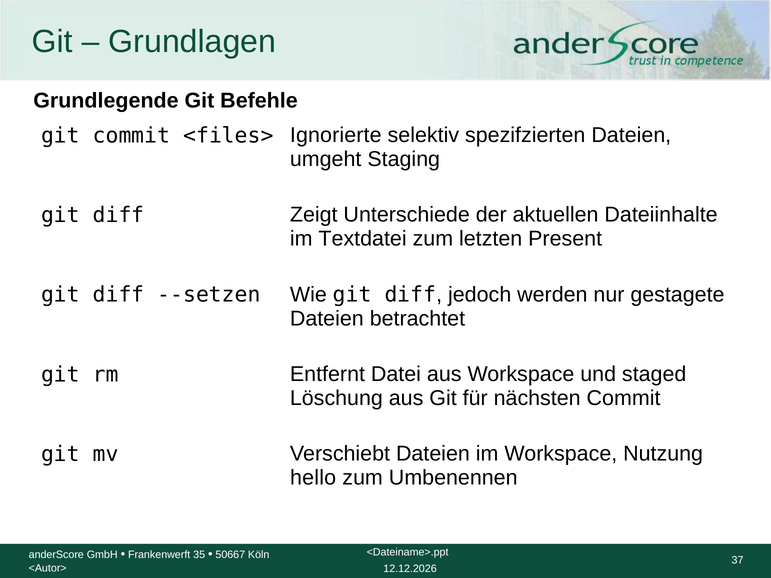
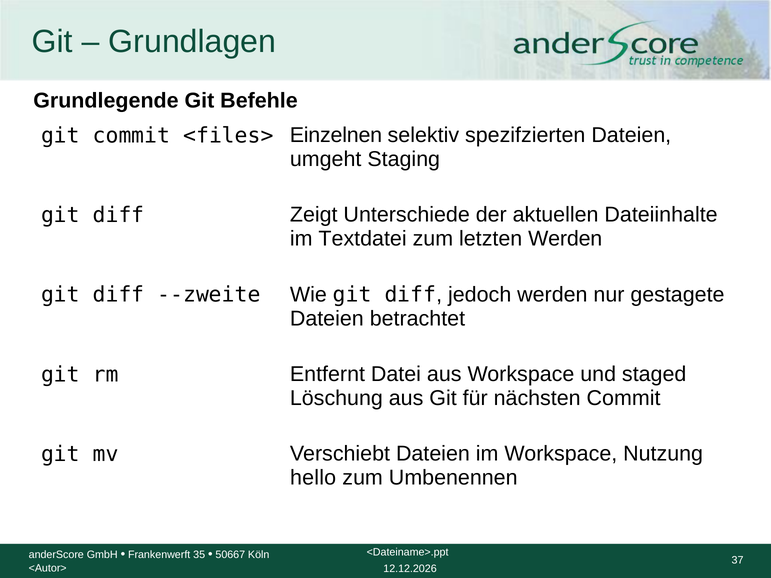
Ignorierte: Ignorierte -> Einzelnen (336, 135)
letzten Present: Present -> Werden (565, 239)
--setzen: --setzen -> --zweite (209, 295)
